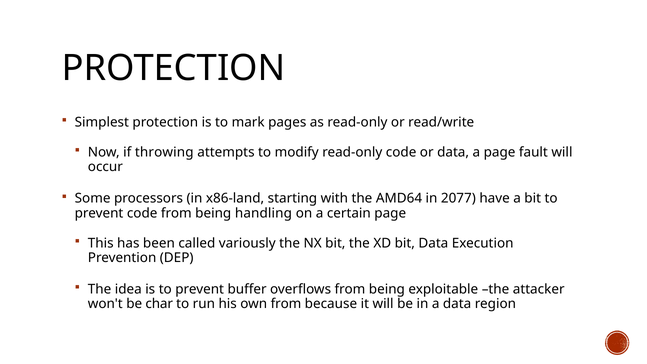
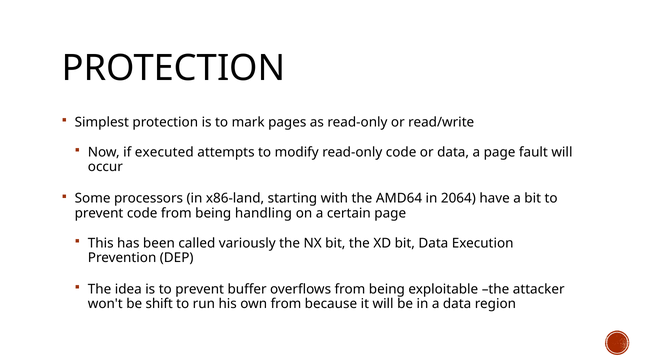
throwing: throwing -> executed (164, 152)
2077: 2077 -> 2064 (458, 198)
char: char -> shift (159, 304)
